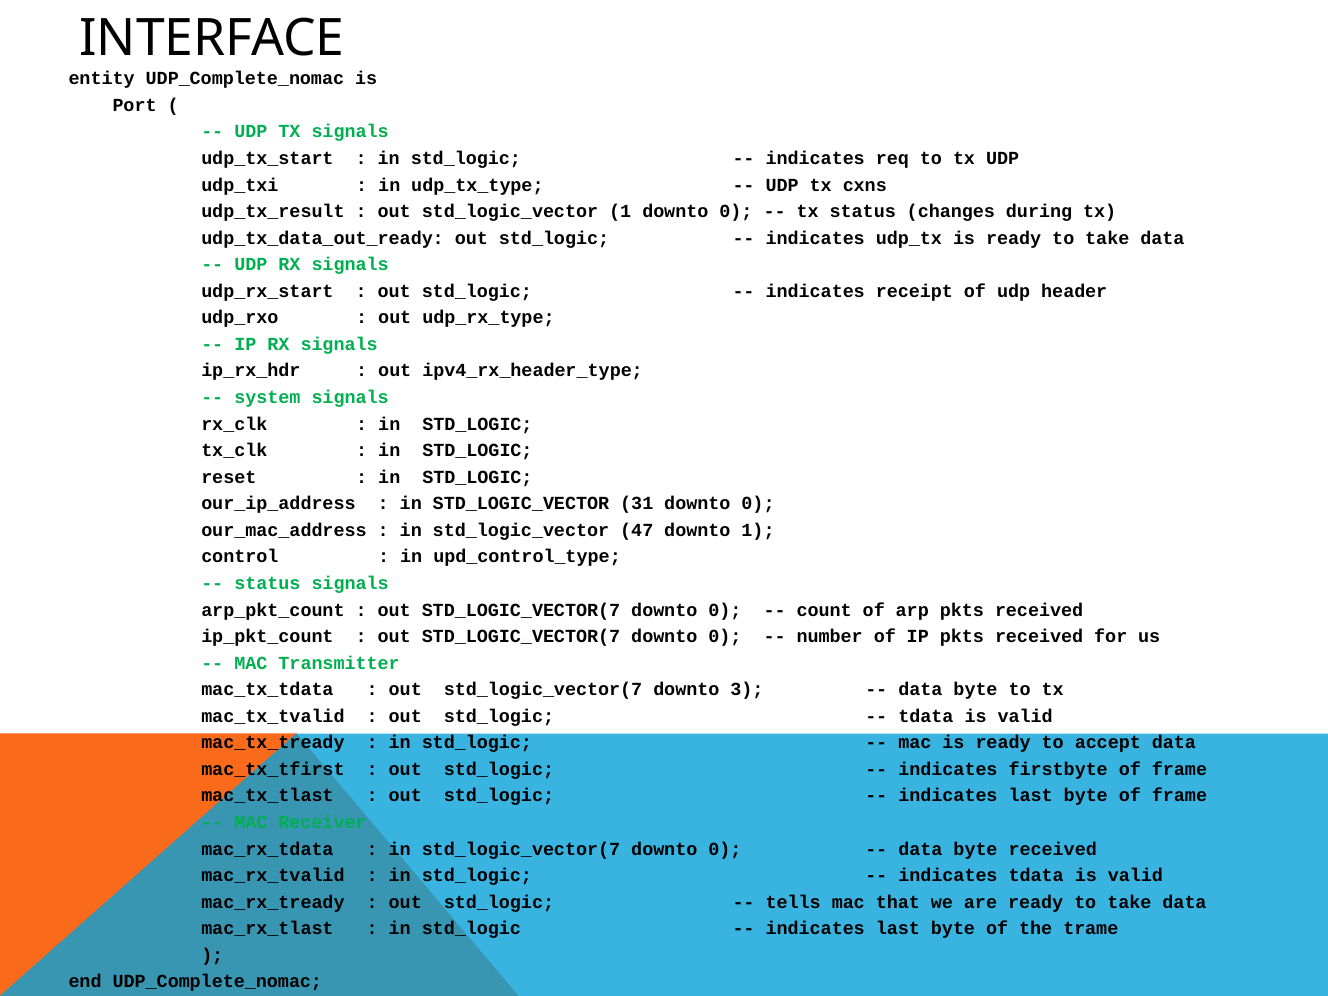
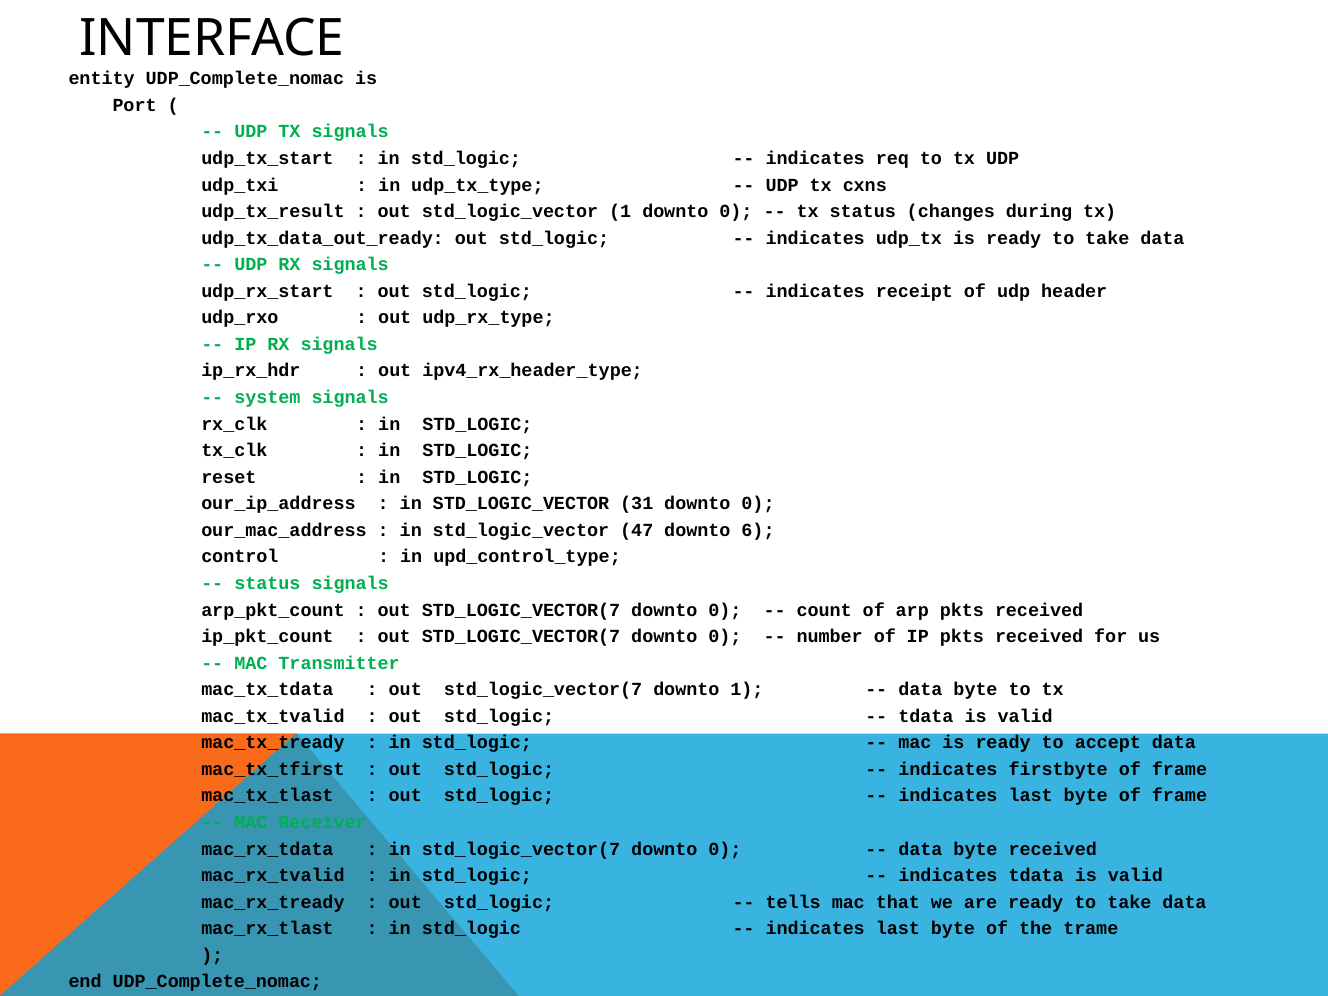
downto 1: 1 -> 6 (758, 530)
downto 3: 3 -> 1 (747, 690)
